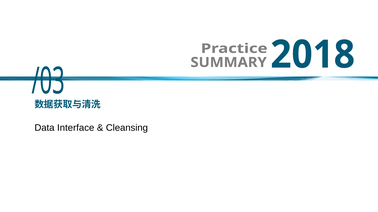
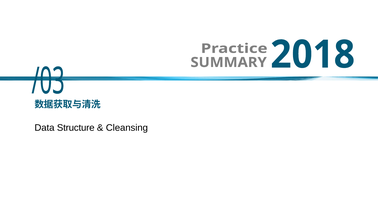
Interface: Interface -> Structure (76, 128)
